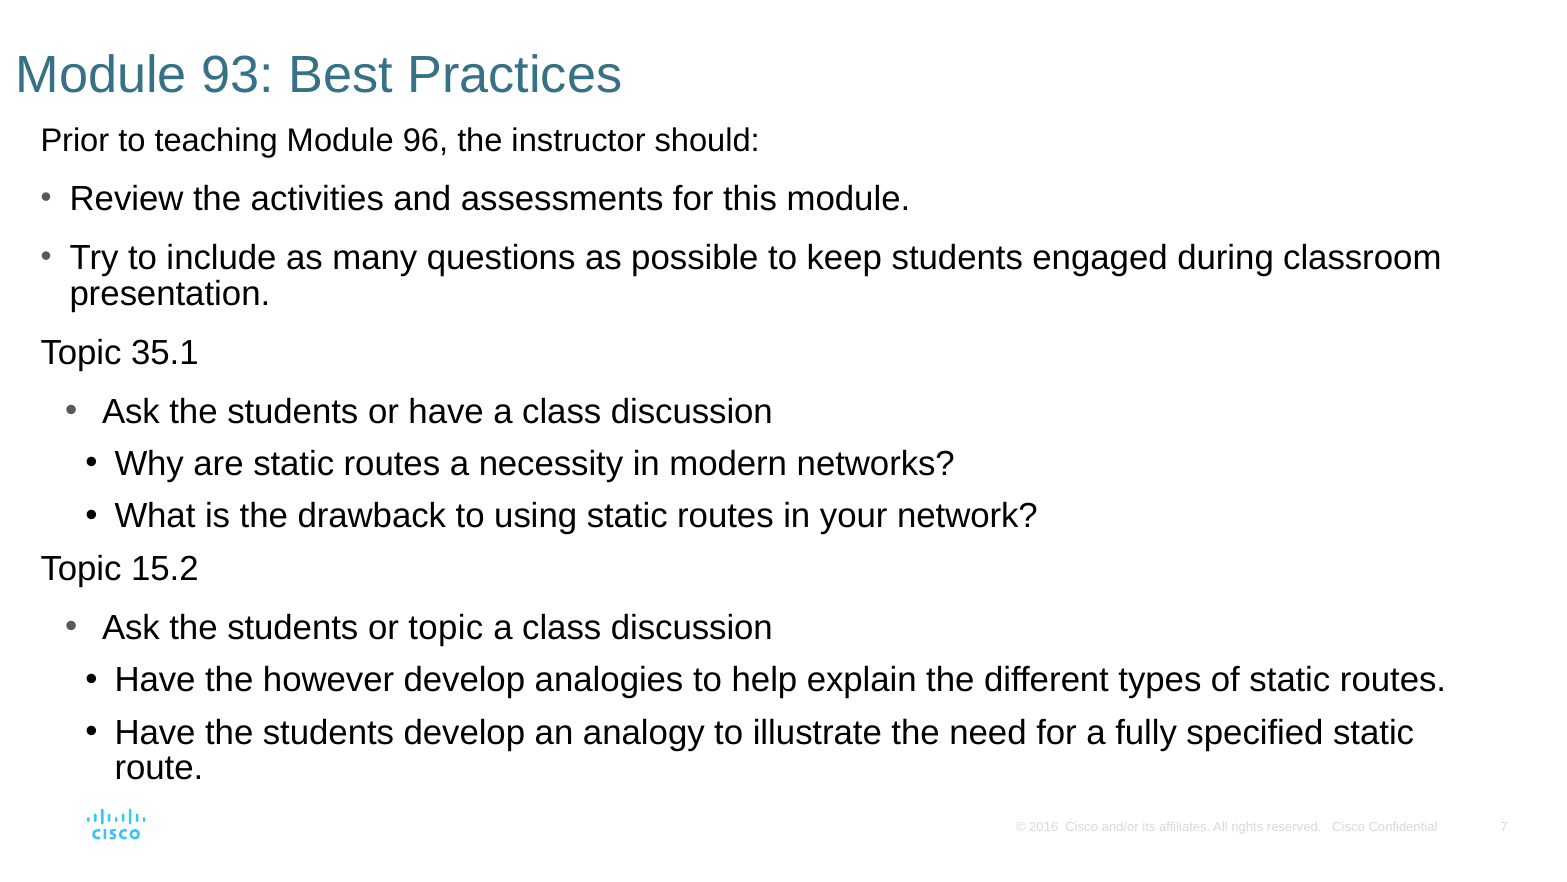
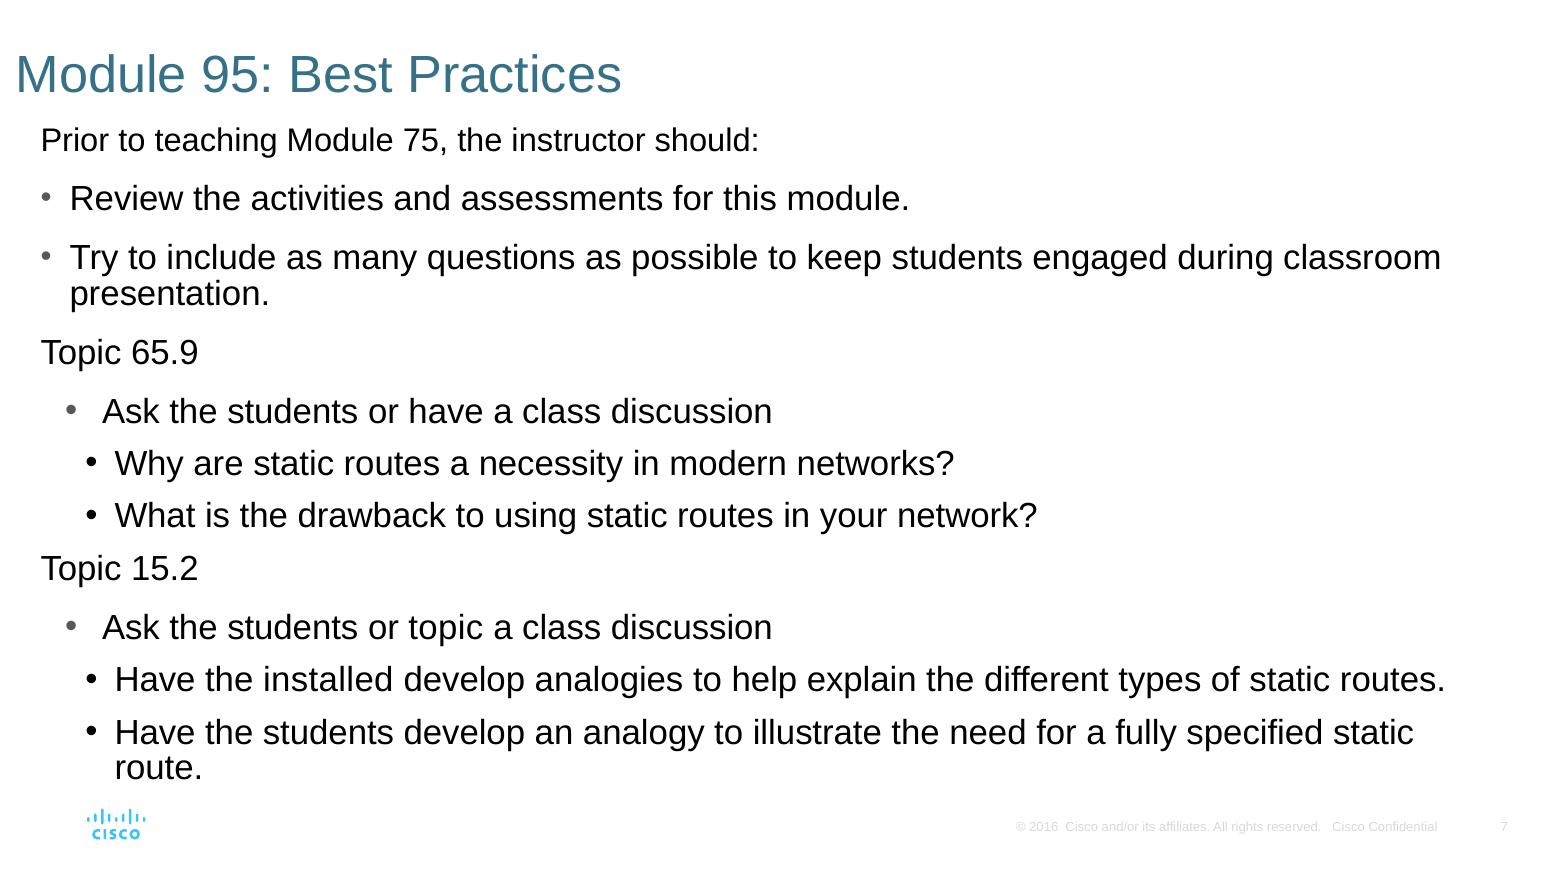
93: 93 -> 95 (238, 76)
96: 96 -> 75 (425, 141)
35.1: 35.1 -> 65.9 (165, 352)
however: however -> installed (328, 680)
